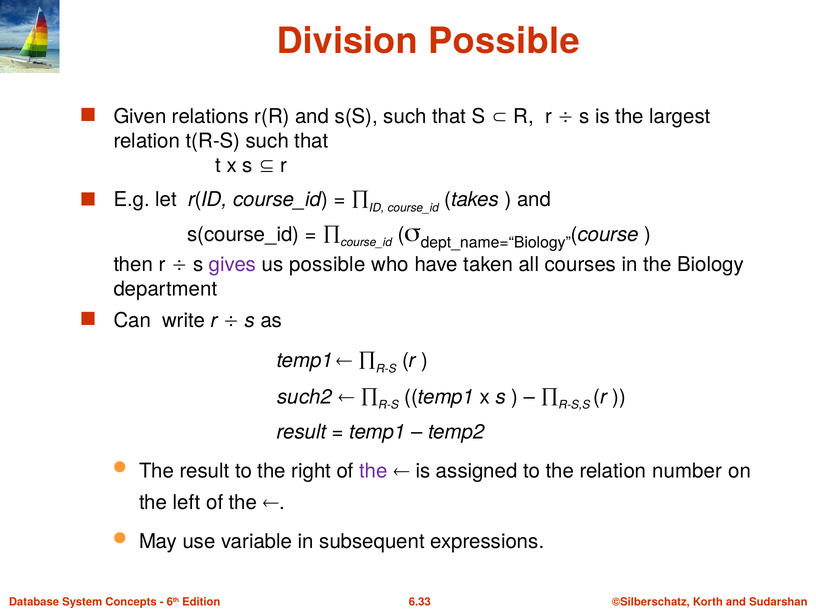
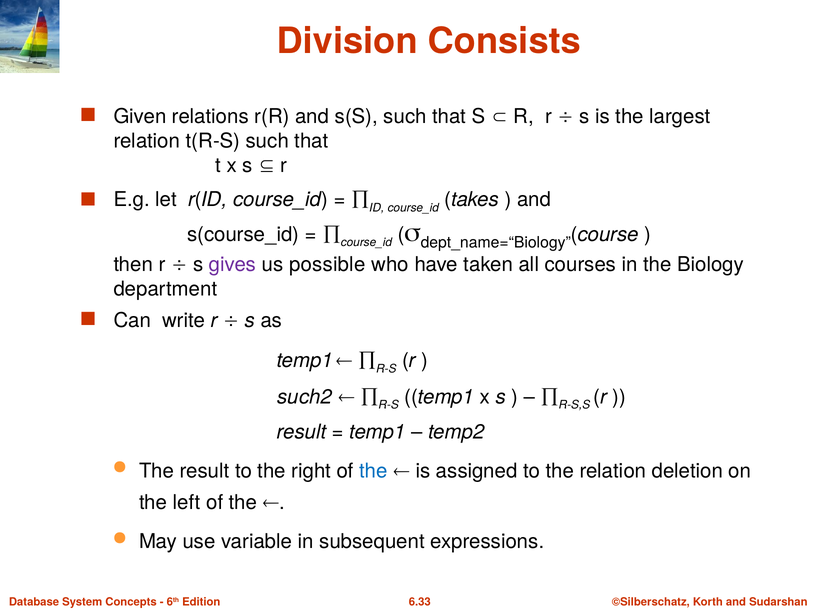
Division Possible: Possible -> Consists (504, 42)
the colour: purple -> blue (373, 471)
number: number -> deletion (687, 471)
